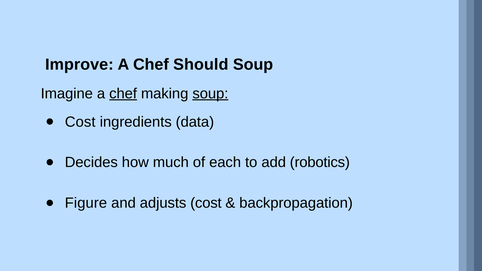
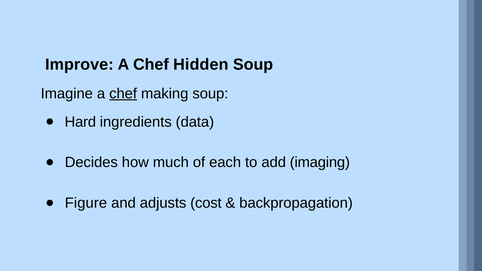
Should: Should -> Hidden (201, 65)
soup underline: present -> none (210, 94)
Cost: Cost -> Hard (80, 122)
robotics: robotics -> imaging (320, 163)
